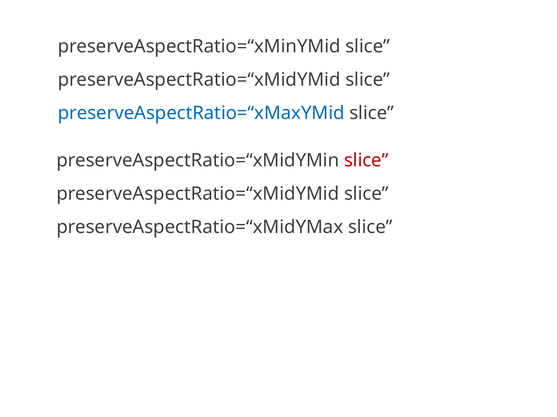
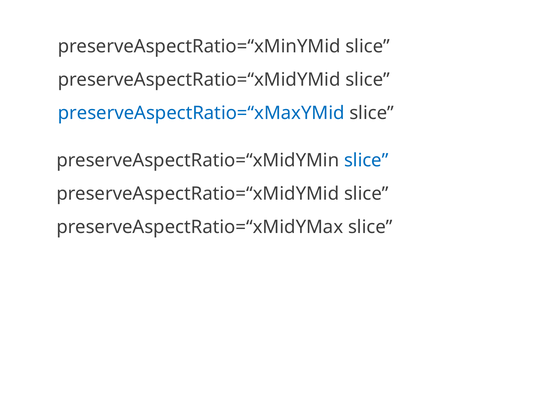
slice colour: red -> blue (366, 161)
